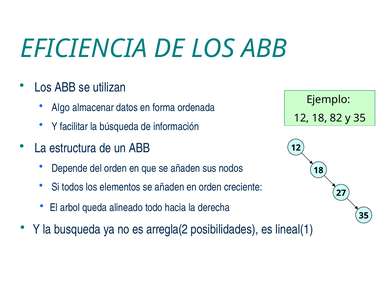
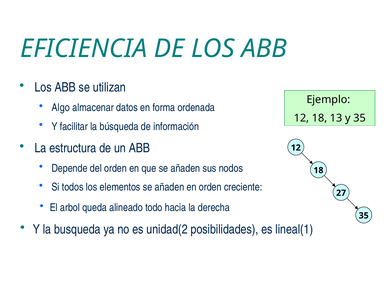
82: 82 -> 13 (336, 118)
arregla(2: arregla(2 -> unidad(2 (167, 229)
